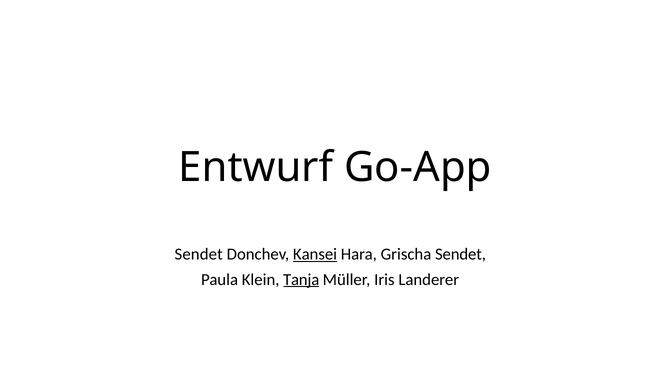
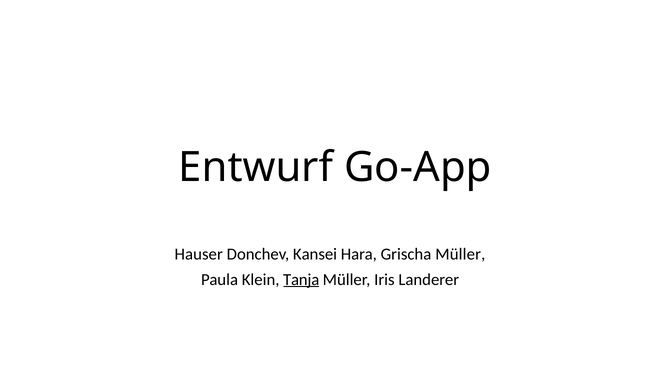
Sendet: Sendet -> Hauser (199, 254)
Kansei underline: present -> none (315, 254)
Grischa Sendet: Sendet -> Müller (460, 254)
